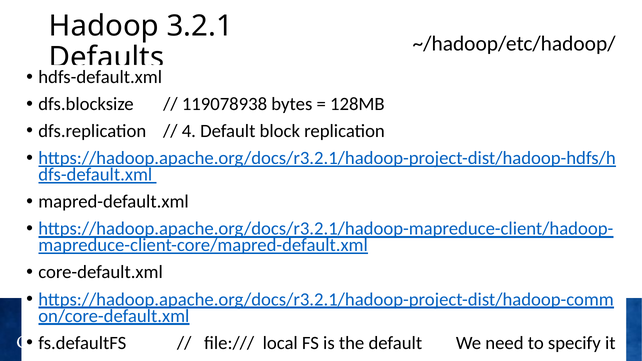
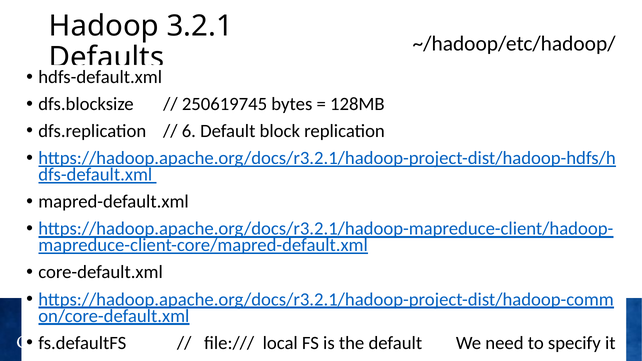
119078938: 119078938 -> 250619745 (224, 104)
4: 4 -> 6 (189, 131)
